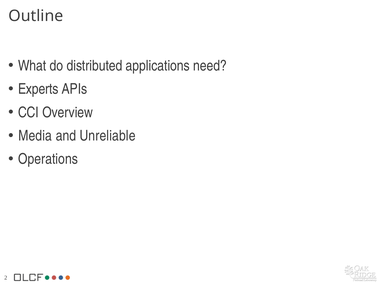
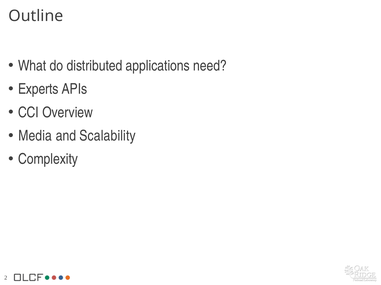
Unreliable: Unreliable -> Scalability (108, 136)
Operations: Operations -> Complexity (48, 160)
